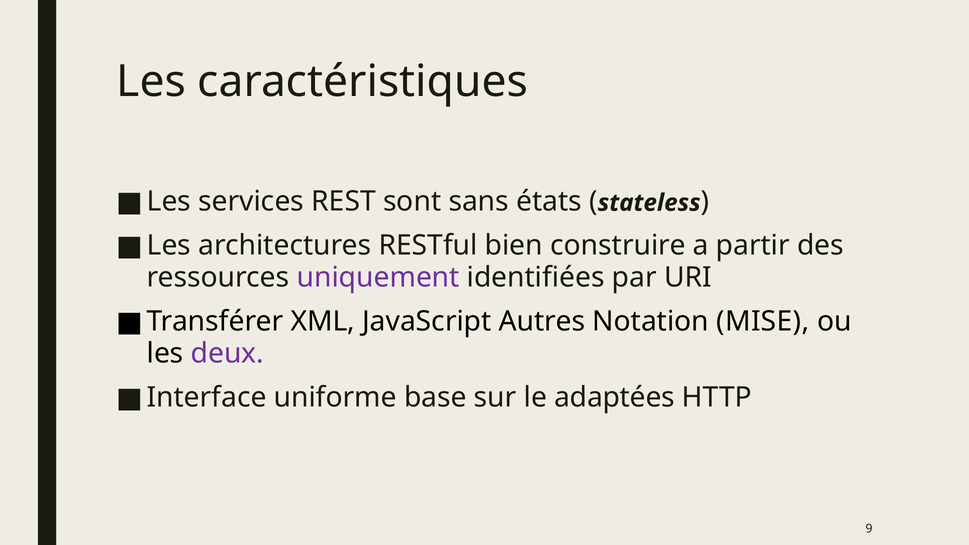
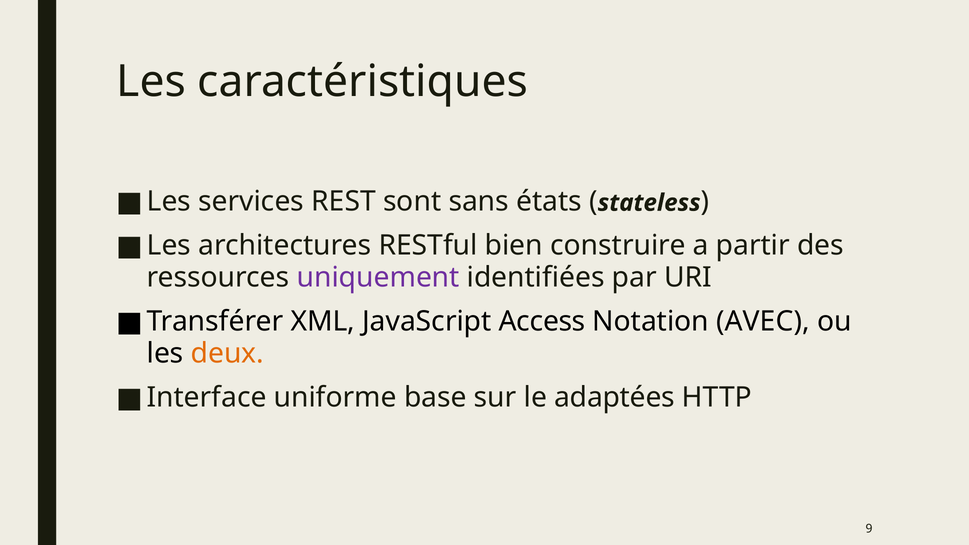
Autres: Autres -> Access (542, 321)
MISE: MISE -> AVEC (763, 321)
deux colour: purple -> orange (227, 353)
